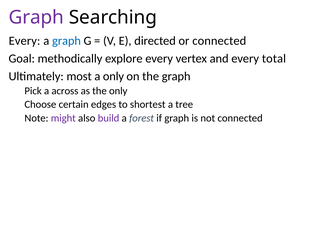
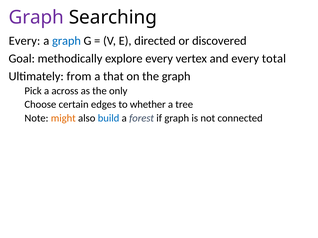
or connected: connected -> discovered (219, 41)
most: most -> from (79, 76)
a only: only -> that (113, 76)
shortest: shortest -> whether (148, 105)
might colour: purple -> orange (63, 118)
build colour: purple -> blue (109, 118)
